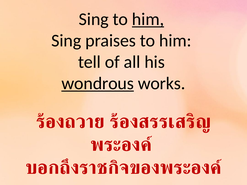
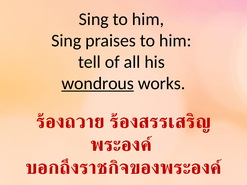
him underline: present -> none (148, 19)
